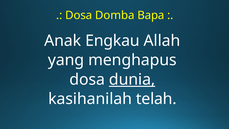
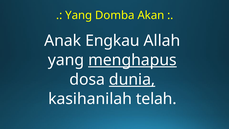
Dosa: Dosa -> Yang (79, 15)
Bapa: Bapa -> Akan (151, 15)
menghapus underline: none -> present (132, 60)
